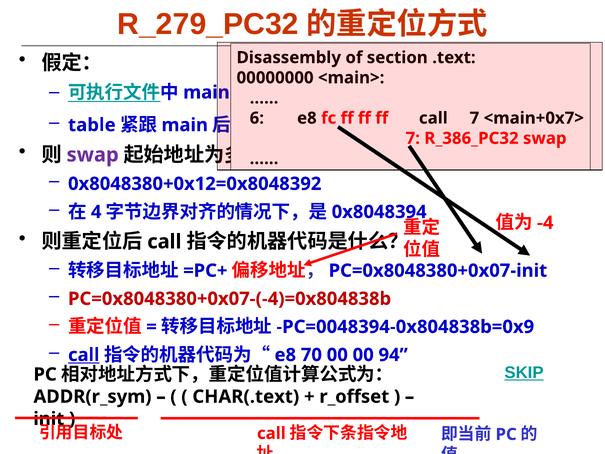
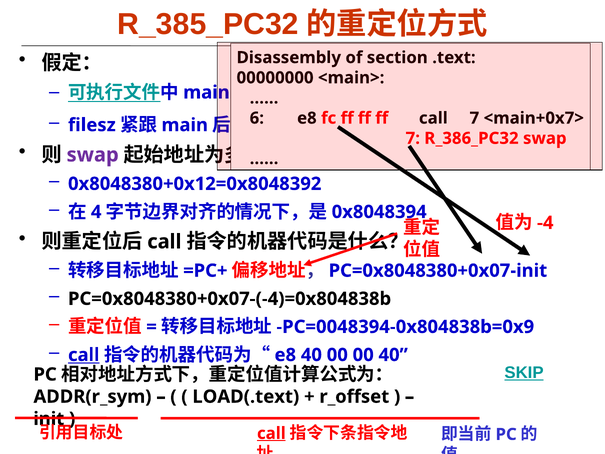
R_279_PC32: R_279_PC32 -> R_385_PC32 (208, 24)
table: table -> filesz (92, 125)
PC=0x8048380+0x07-(-4)=0x804838b colour: red -> black (230, 299)
e8 70: 70 -> 40 (311, 355)
00 94: 94 -> 40 (393, 355)
CHAR(.text: CHAR(.text -> LOAD(.text (246, 396)
call underline: none -> present (271, 433)
